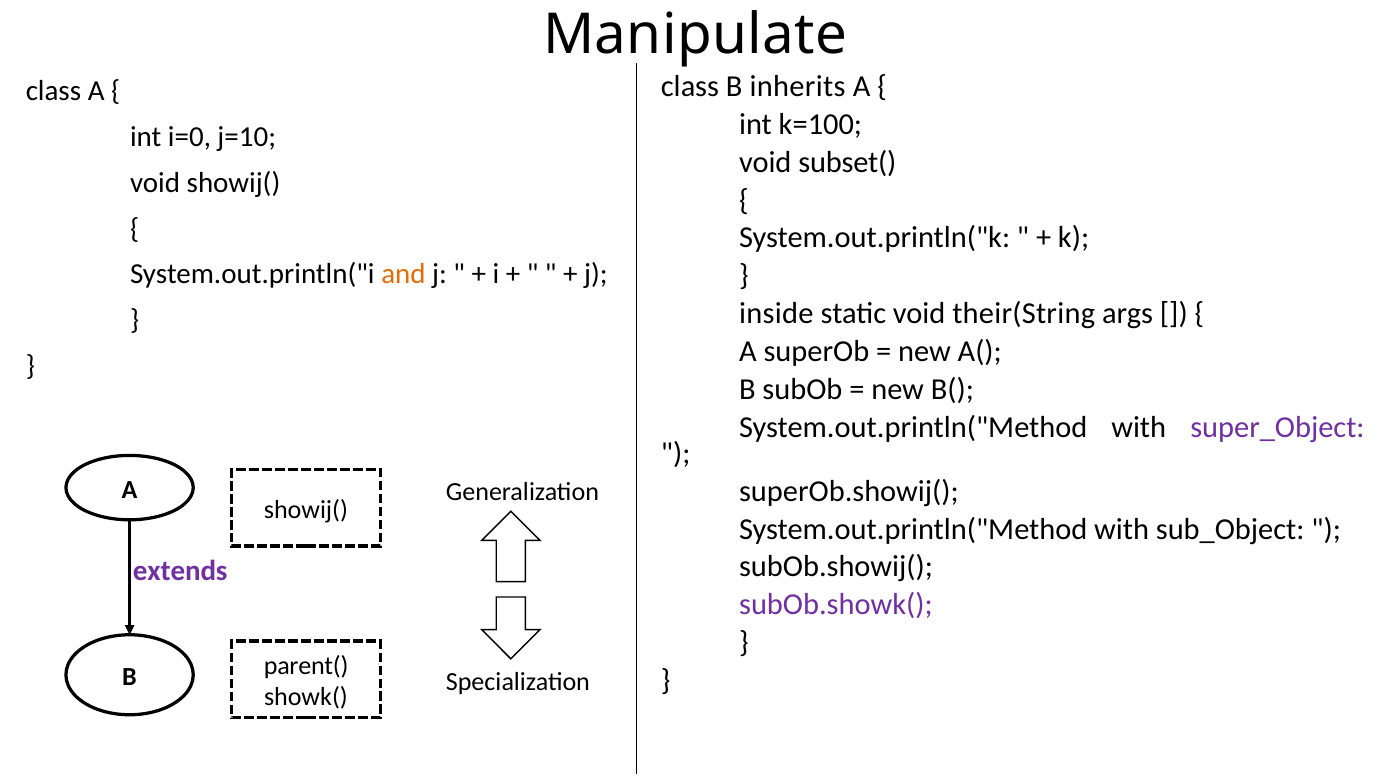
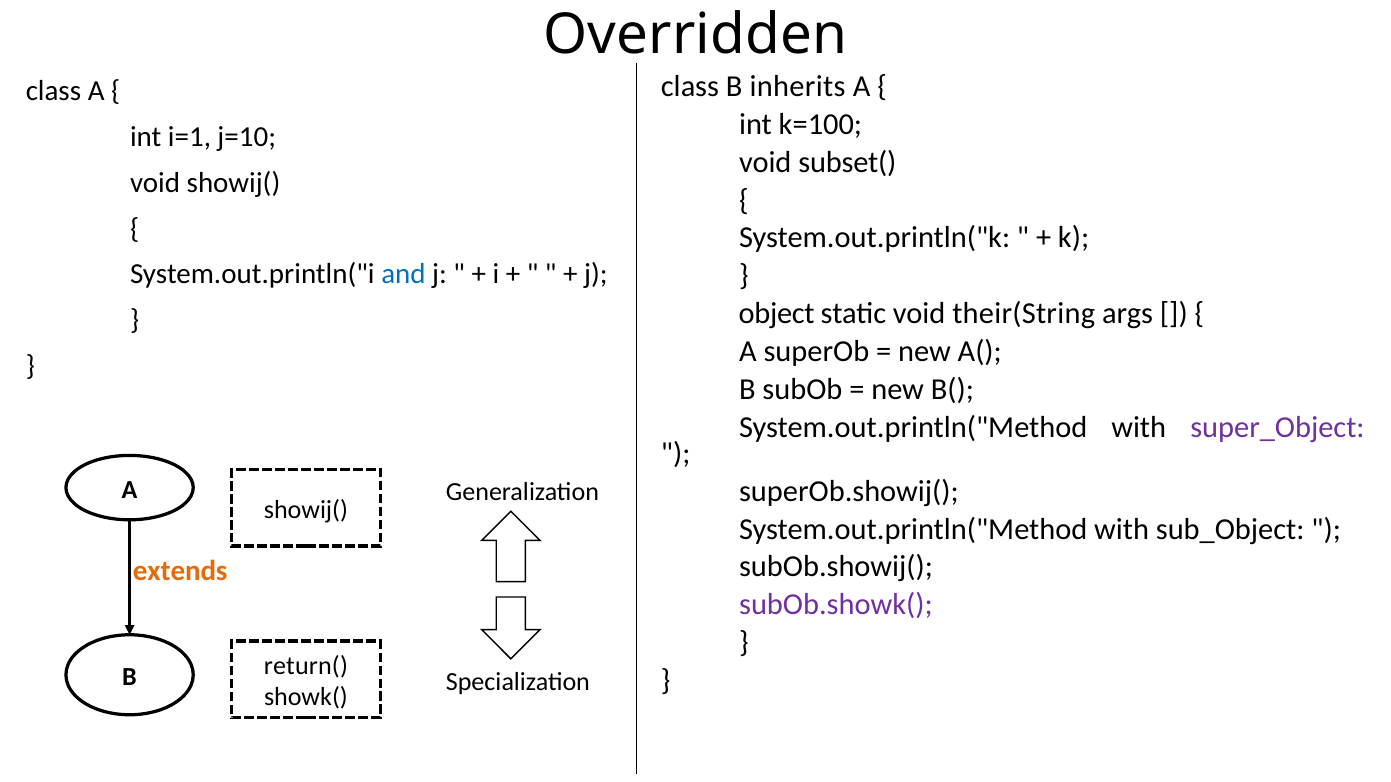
Manipulate: Manipulate -> Overridden (695, 35)
i=0: i=0 -> i=1 (189, 137)
and colour: orange -> blue (403, 274)
inside: inside -> object (777, 314)
extends colour: purple -> orange (180, 571)
parent(: parent( -> return( (306, 666)
